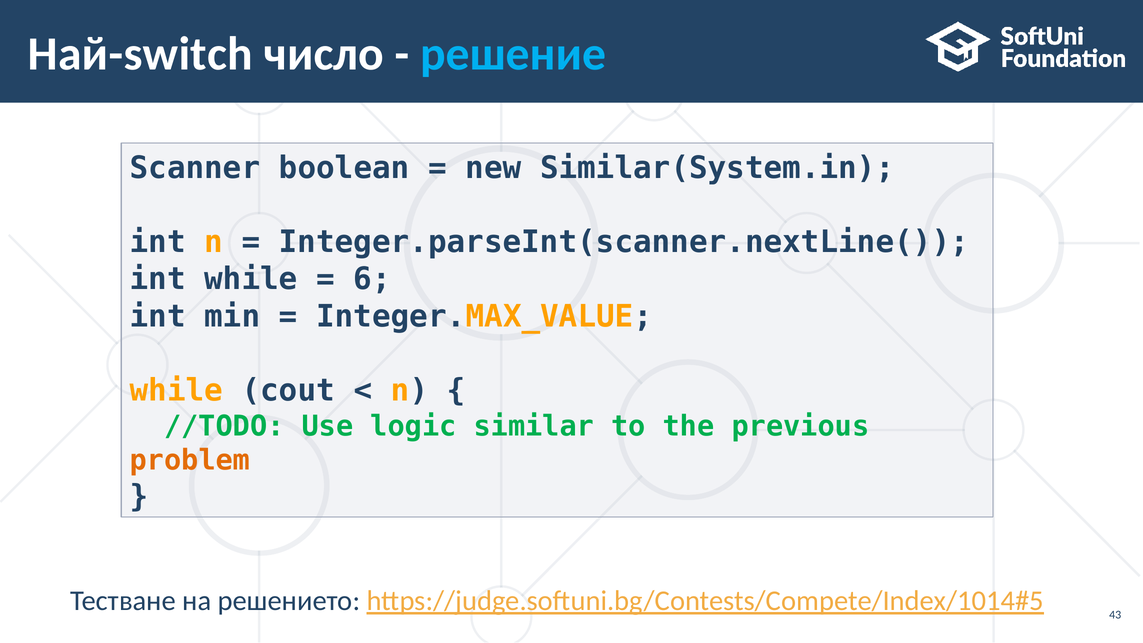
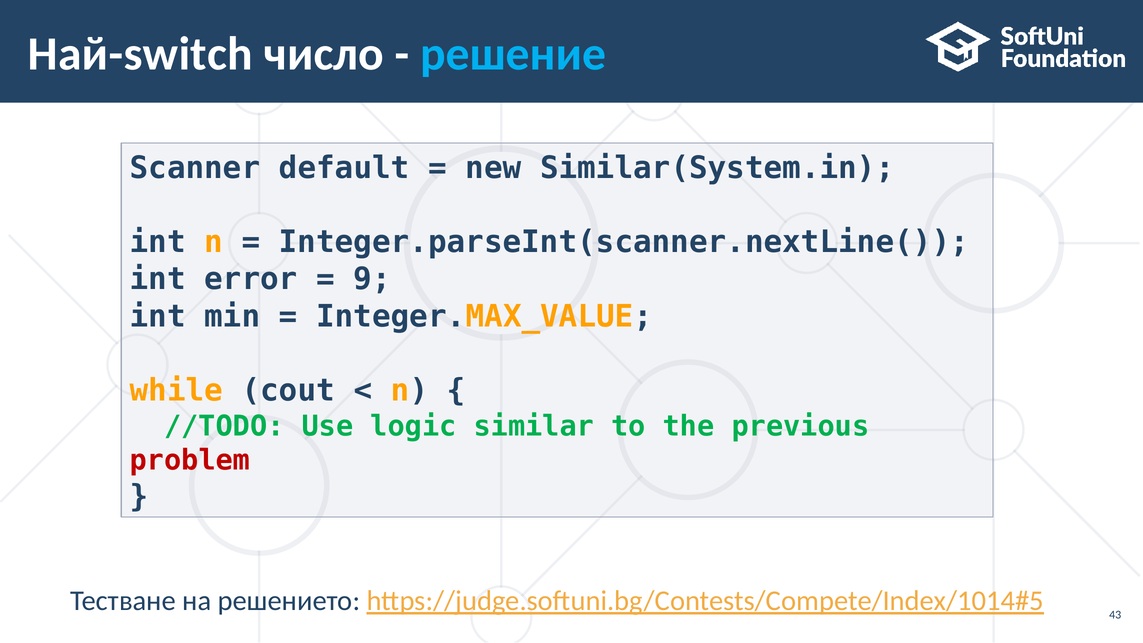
boolean: boolean -> default (344, 168)
int while: while -> error (251, 279)
6: 6 -> 9 (372, 279)
problem colour: orange -> red (190, 460)
